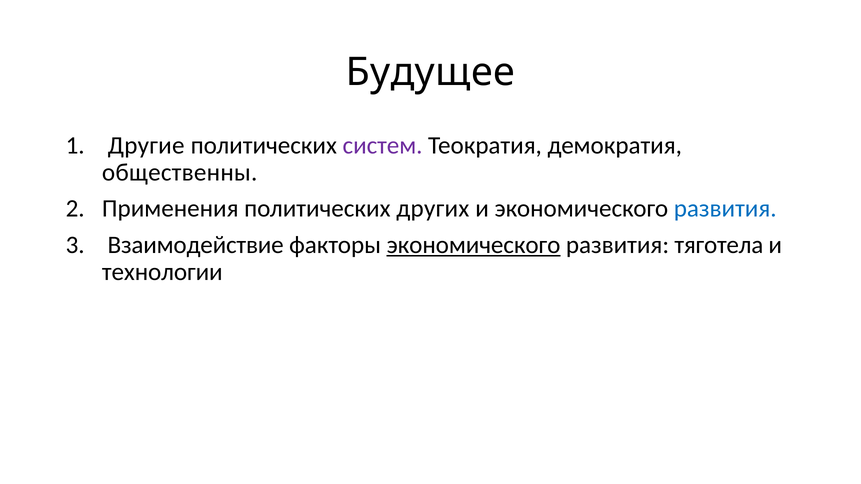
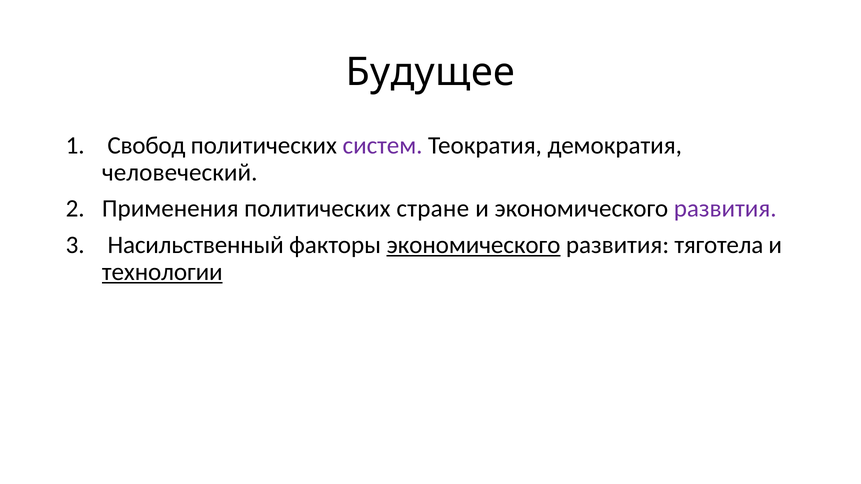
Другие: Другие -> Свобод (146, 146)
общественны: общественны -> человеческий (180, 173)
других: других -> стране (433, 209)
развития colour: blue -> purple (725, 209)
Взаимодействие: Взаимодействие -> Насильственный (196, 245)
технологии underline: none -> present (162, 272)
